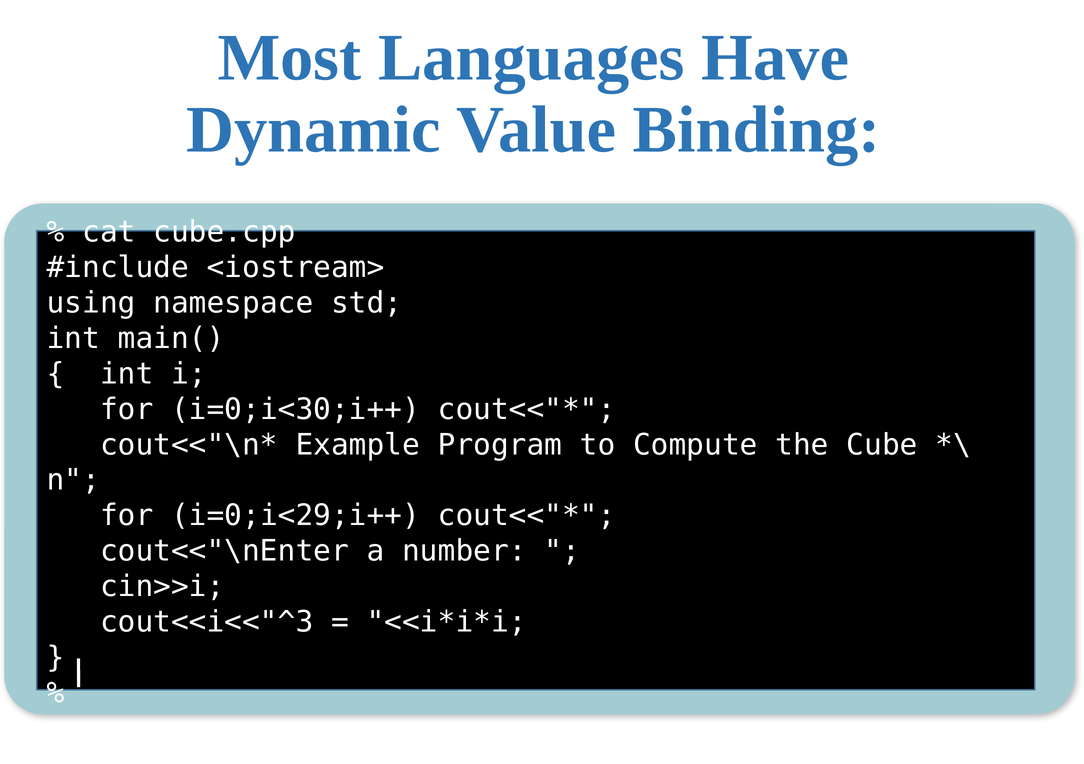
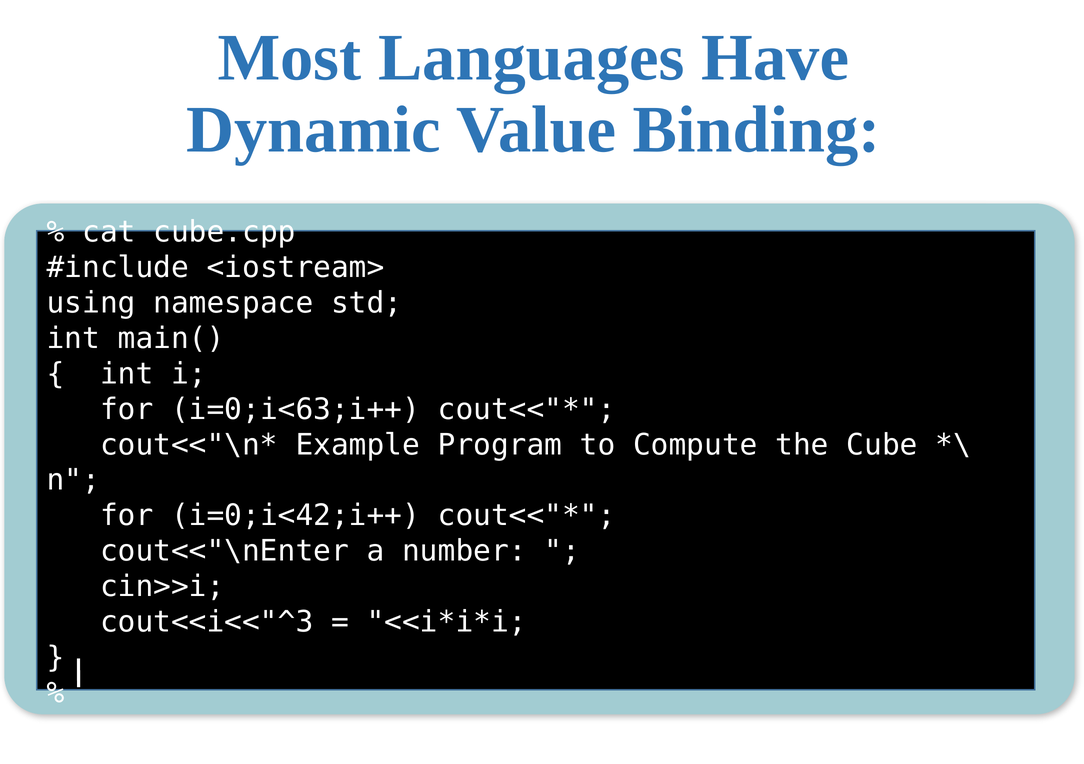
i=0;i<30;i++: i=0;i<30;i++ -> i=0;i<63;i++ (296, 409)
i=0;i<29;i++: i=0;i<29;i++ -> i=0;i<42;i++ (296, 516)
